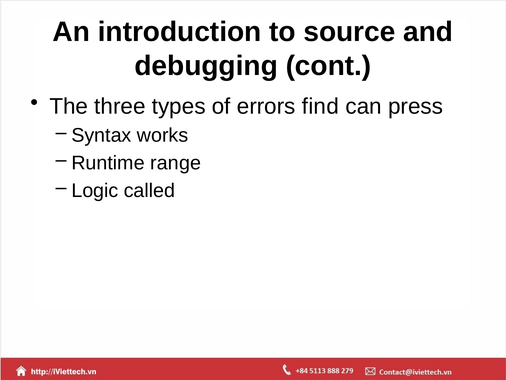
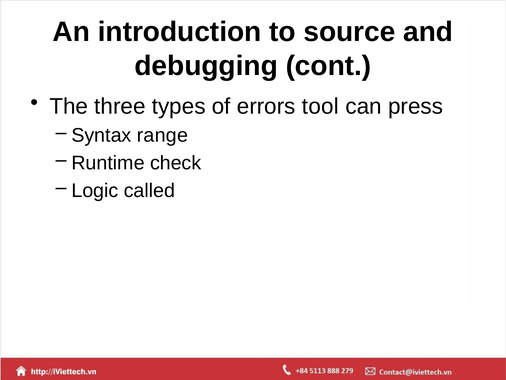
find: find -> tool (320, 106)
works: works -> range (162, 135)
range: range -> check (176, 163)
